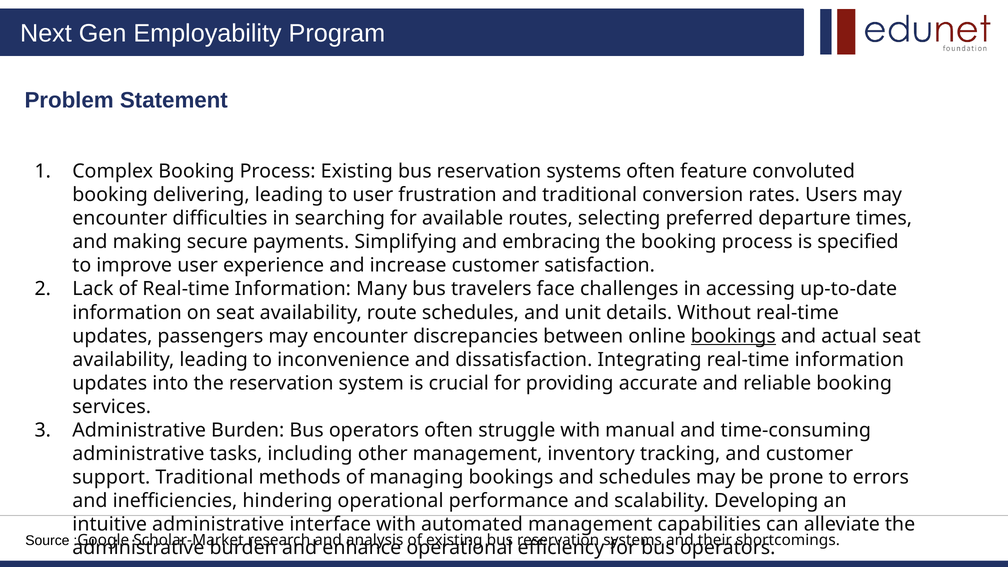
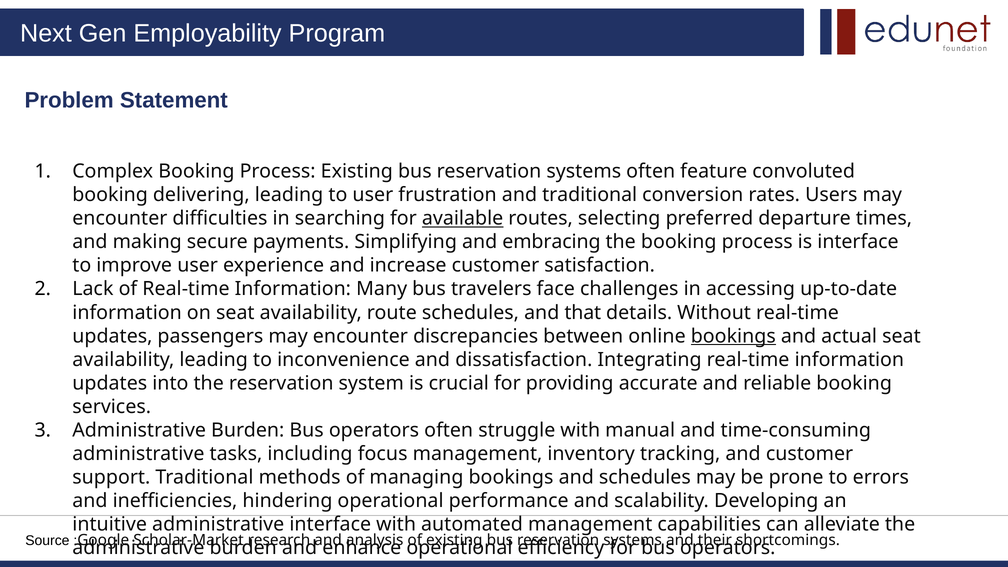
available underline: none -> present (463, 218)
is specified: specified -> interface (858, 242)
unit: unit -> that (583, 313)
other: other -> focus (383, 454)
